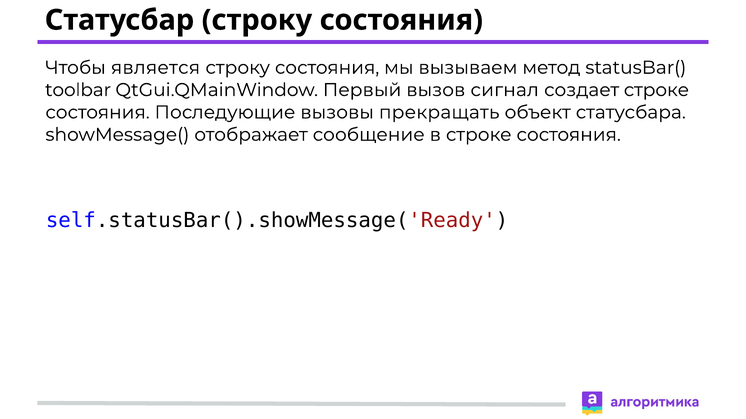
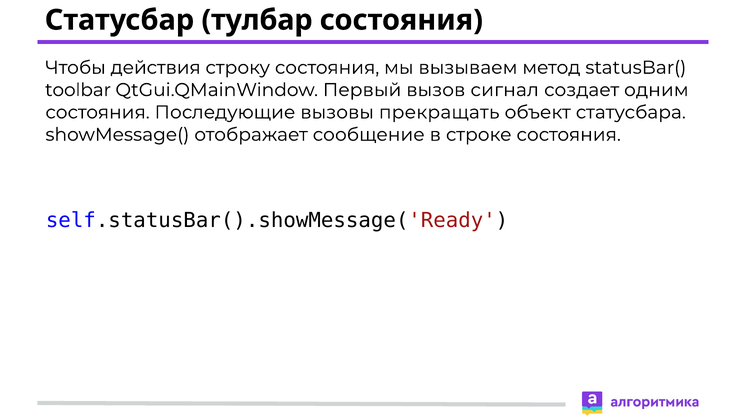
Статусбар строку: строку -> тулбар (257, 20)
является: является -> действия (156, 68)
создает строке: строке -> одним (656, 90)
